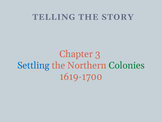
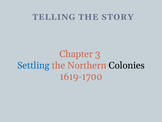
Colonies colour: green -> black (127, 65)
